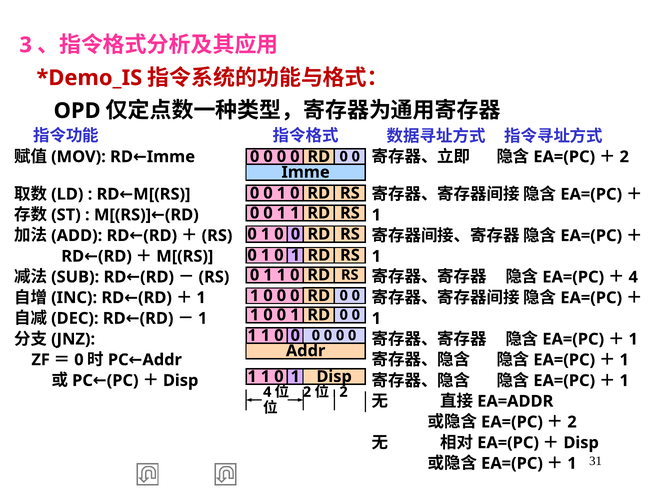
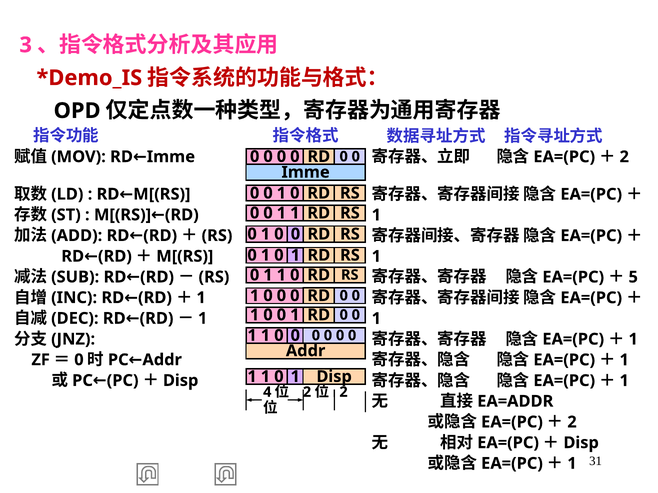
4: 4 -> 5 (633, 277)
